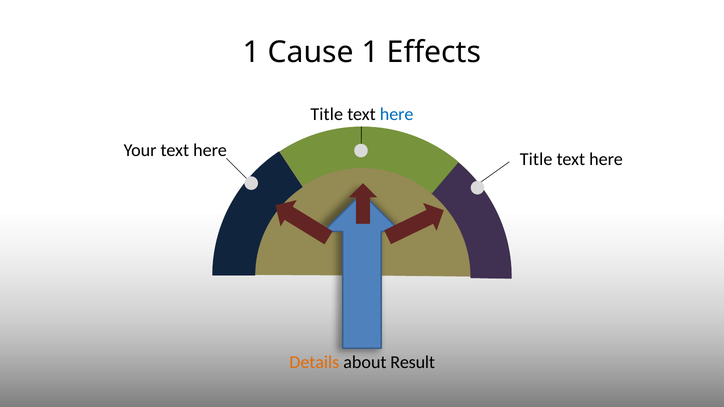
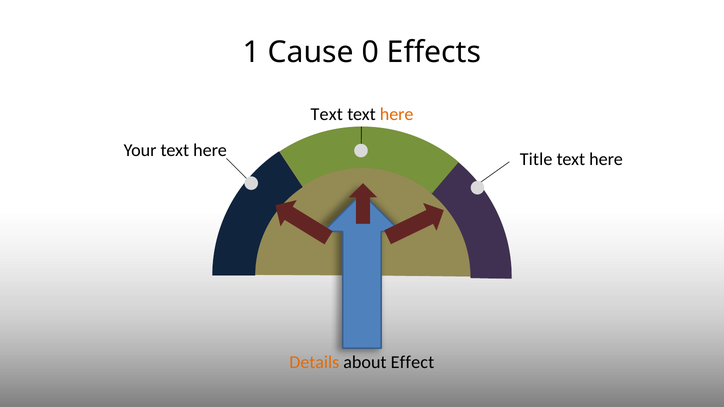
Cause 1: 1 -> 0 (370, 52)
Title: Title -> Text (327, 114)
here colour: blue -> orange (397, 114)
Result: Result -> Effect (412, 363)
